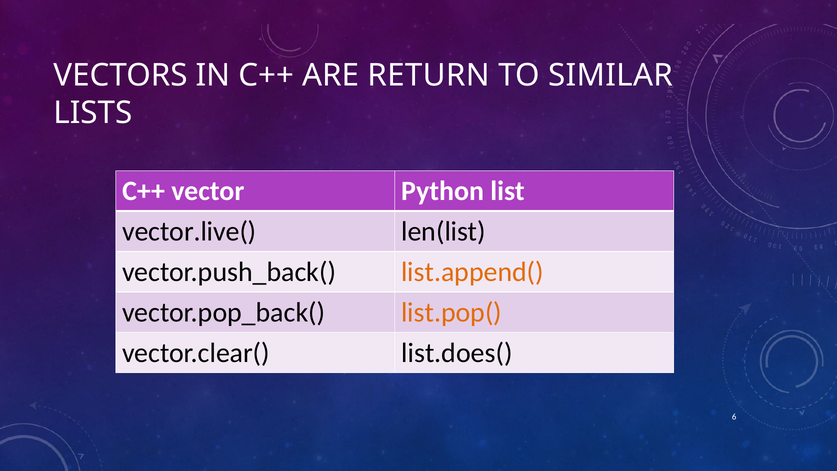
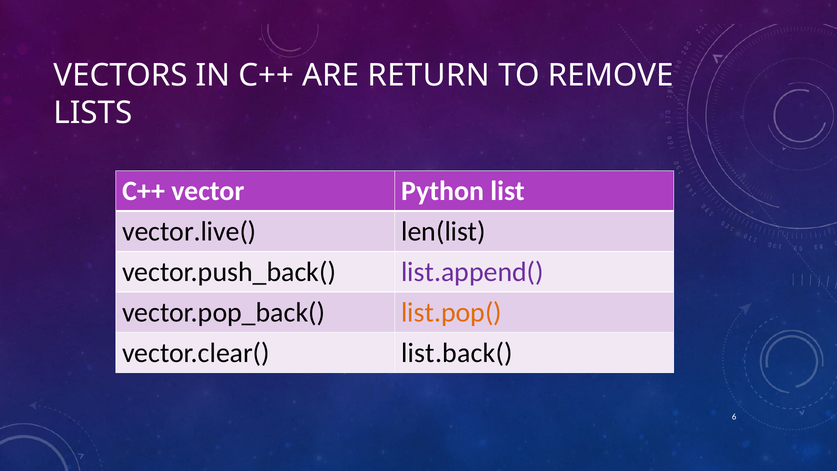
SIMILAR: SIMILAR -> REMOVE (611, 75)
list.append( colour: orange -> purple (472, 272)
list.does(: list.does( -> list.back( (457, 353)
